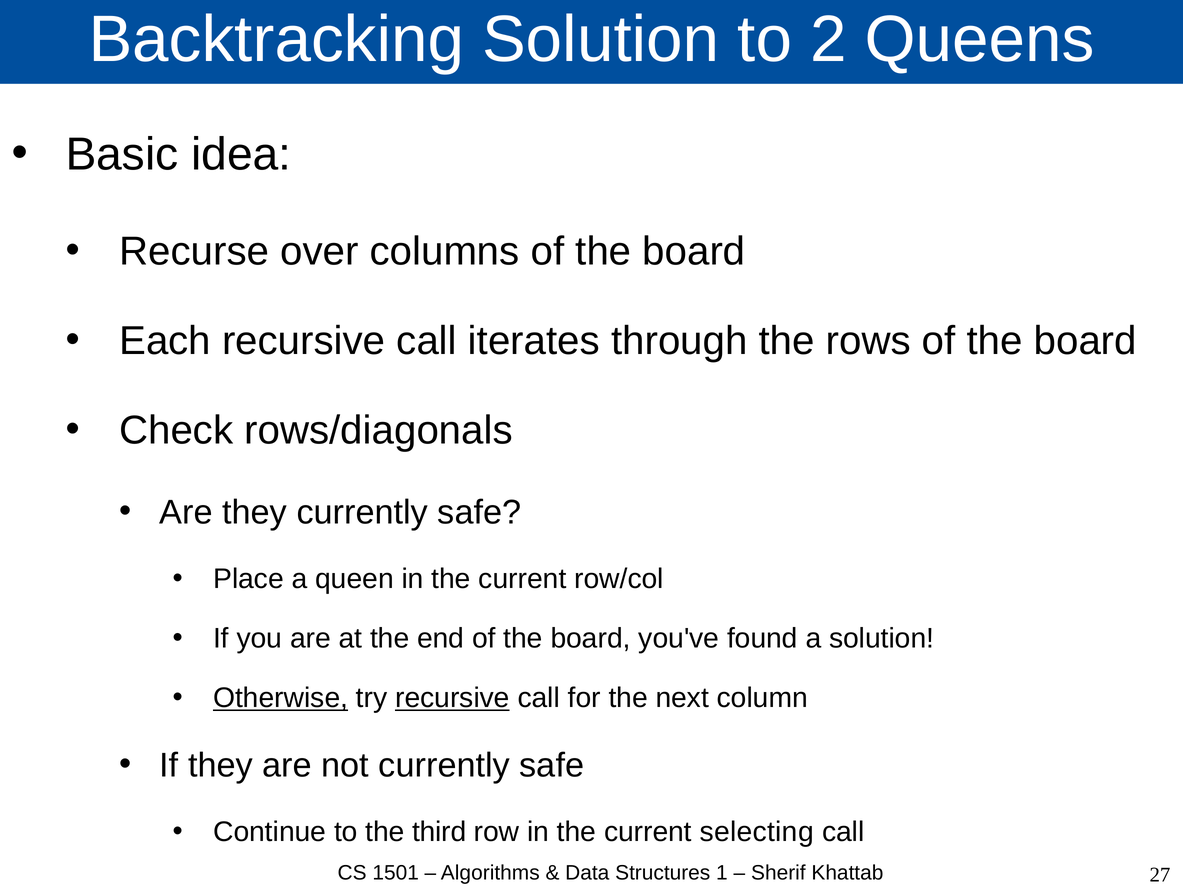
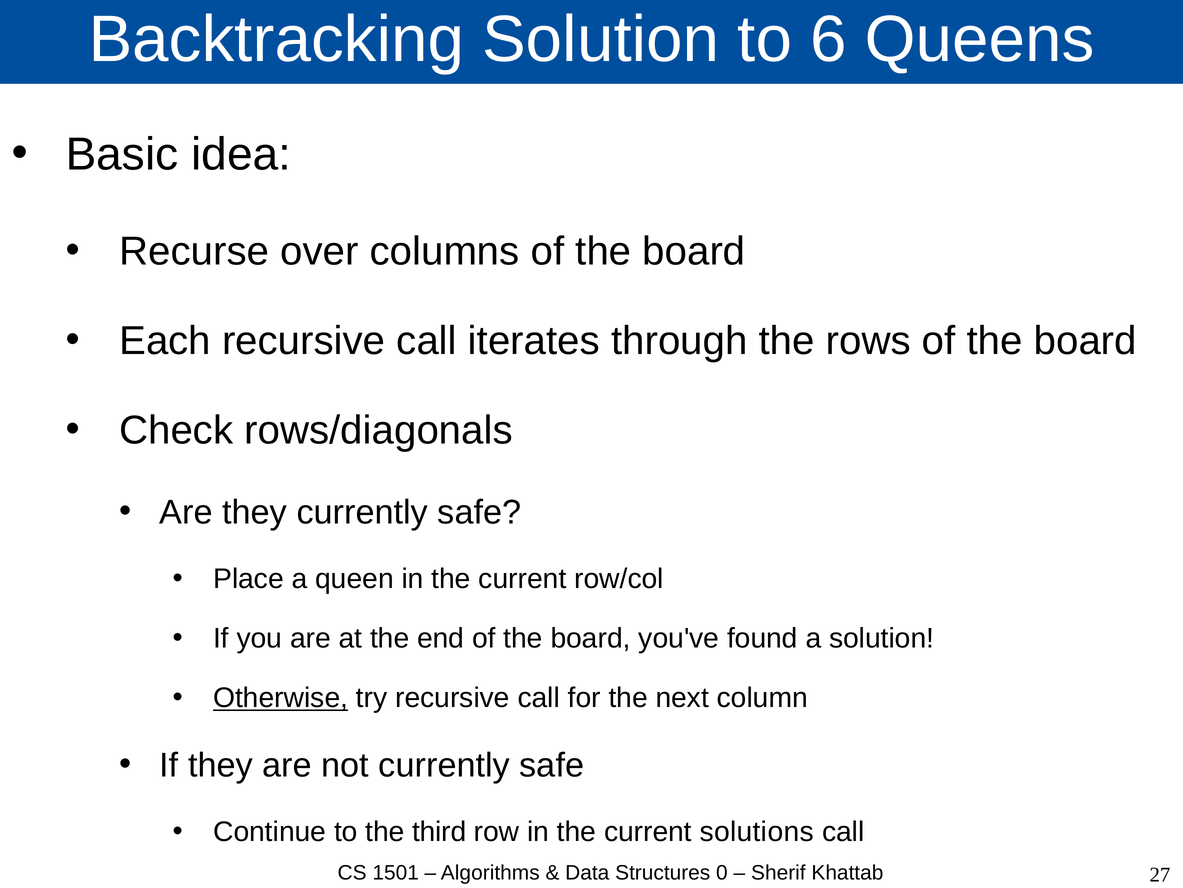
2: 2 -> 6 (828, 40)
recursive underline: present -> none (452, 698)
selecting: selecting -> solutions (757, 832)
1: 1 -> 0 (722, 873)
